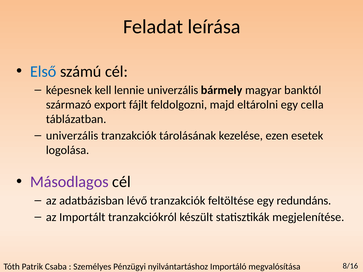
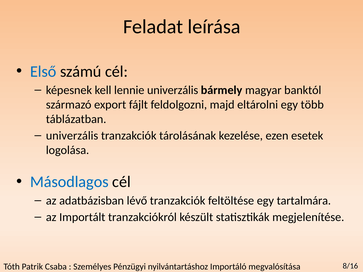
cella: cella -> több (312, 105)
Másodlagos colour: purple -> blue (69, 182)
redundáns: redundáns -> tartalmára (304, 201)
